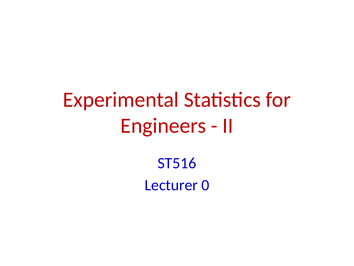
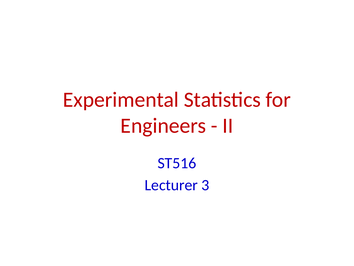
0: 0 -> 3 (205, 185)
